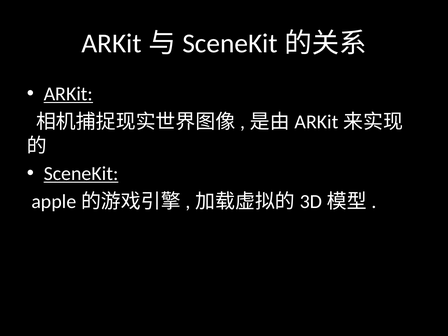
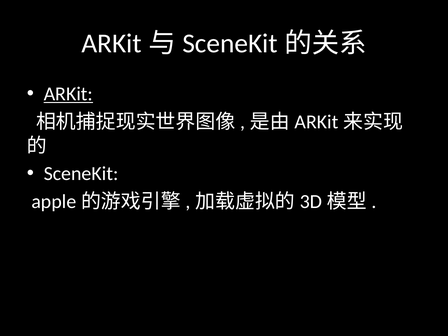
SceneKit underline: present -> none (81, 174)
